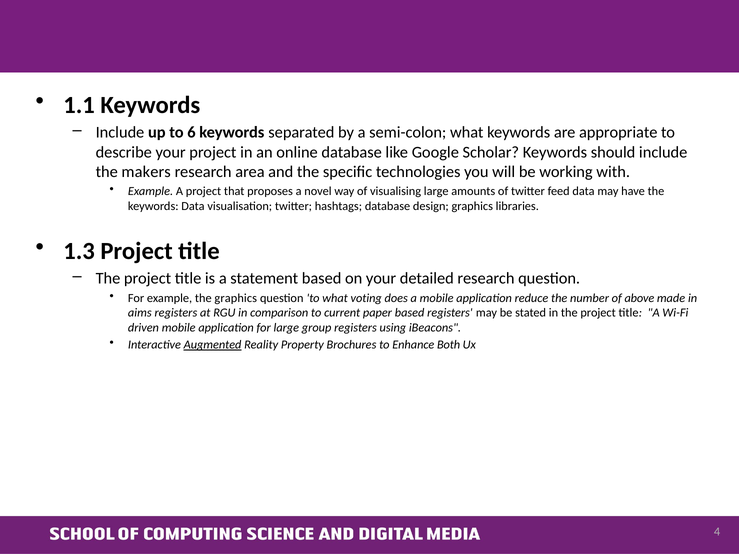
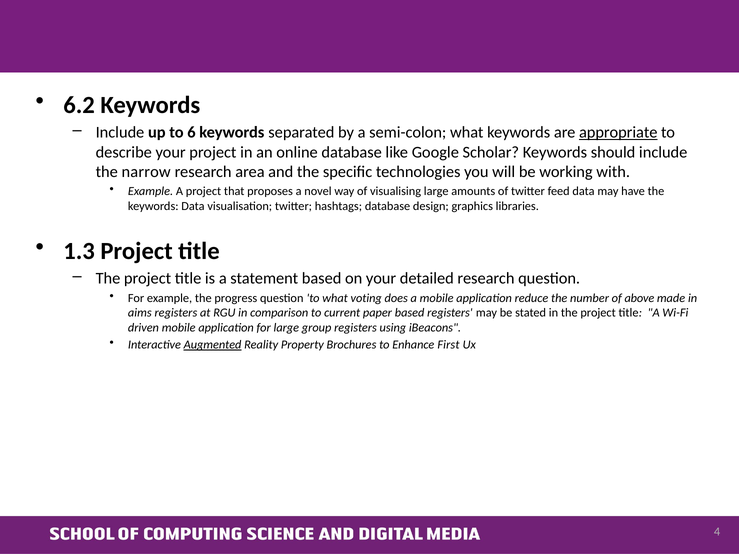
1.1: 1.1 -> 6.2 (79, 105)
appropriate underline: none -> present (618, 133)
makers: makers -> narrow (146, 172)
the graphics: graphics -> progress (236, 298)
Both: Both -> First (448, 345)
